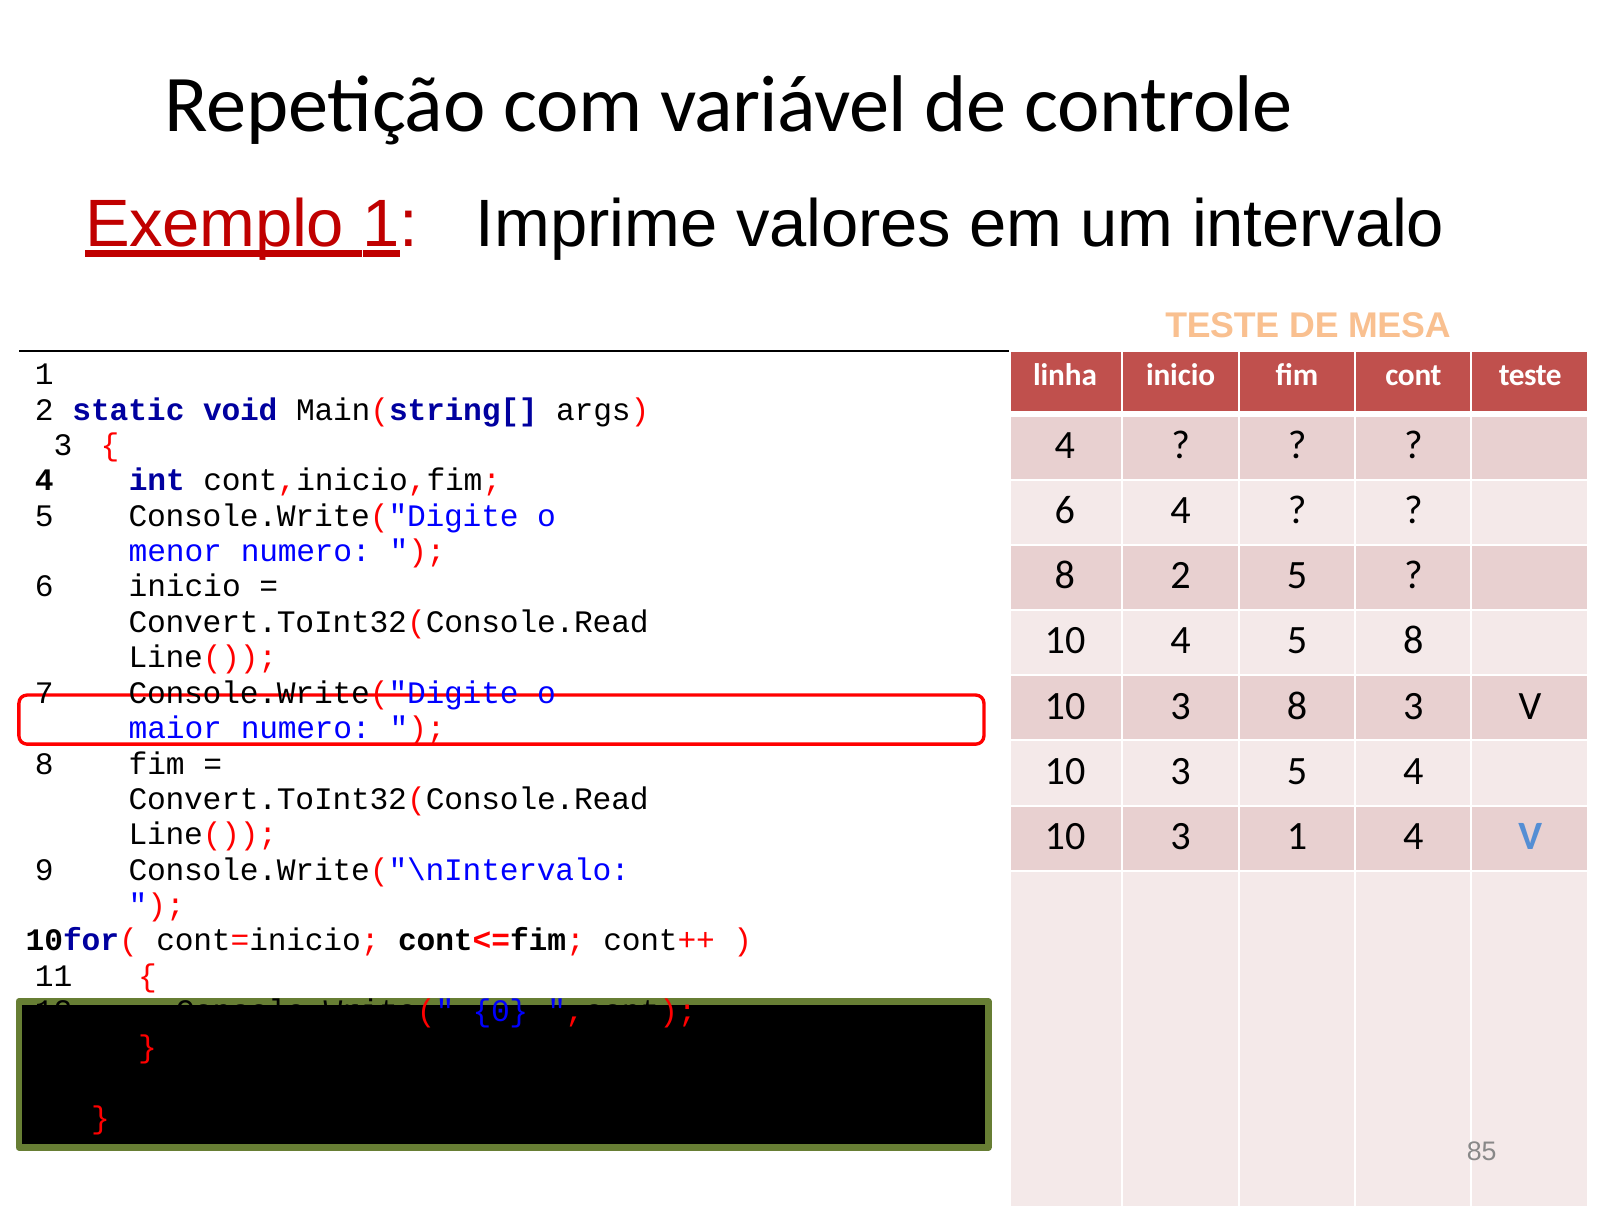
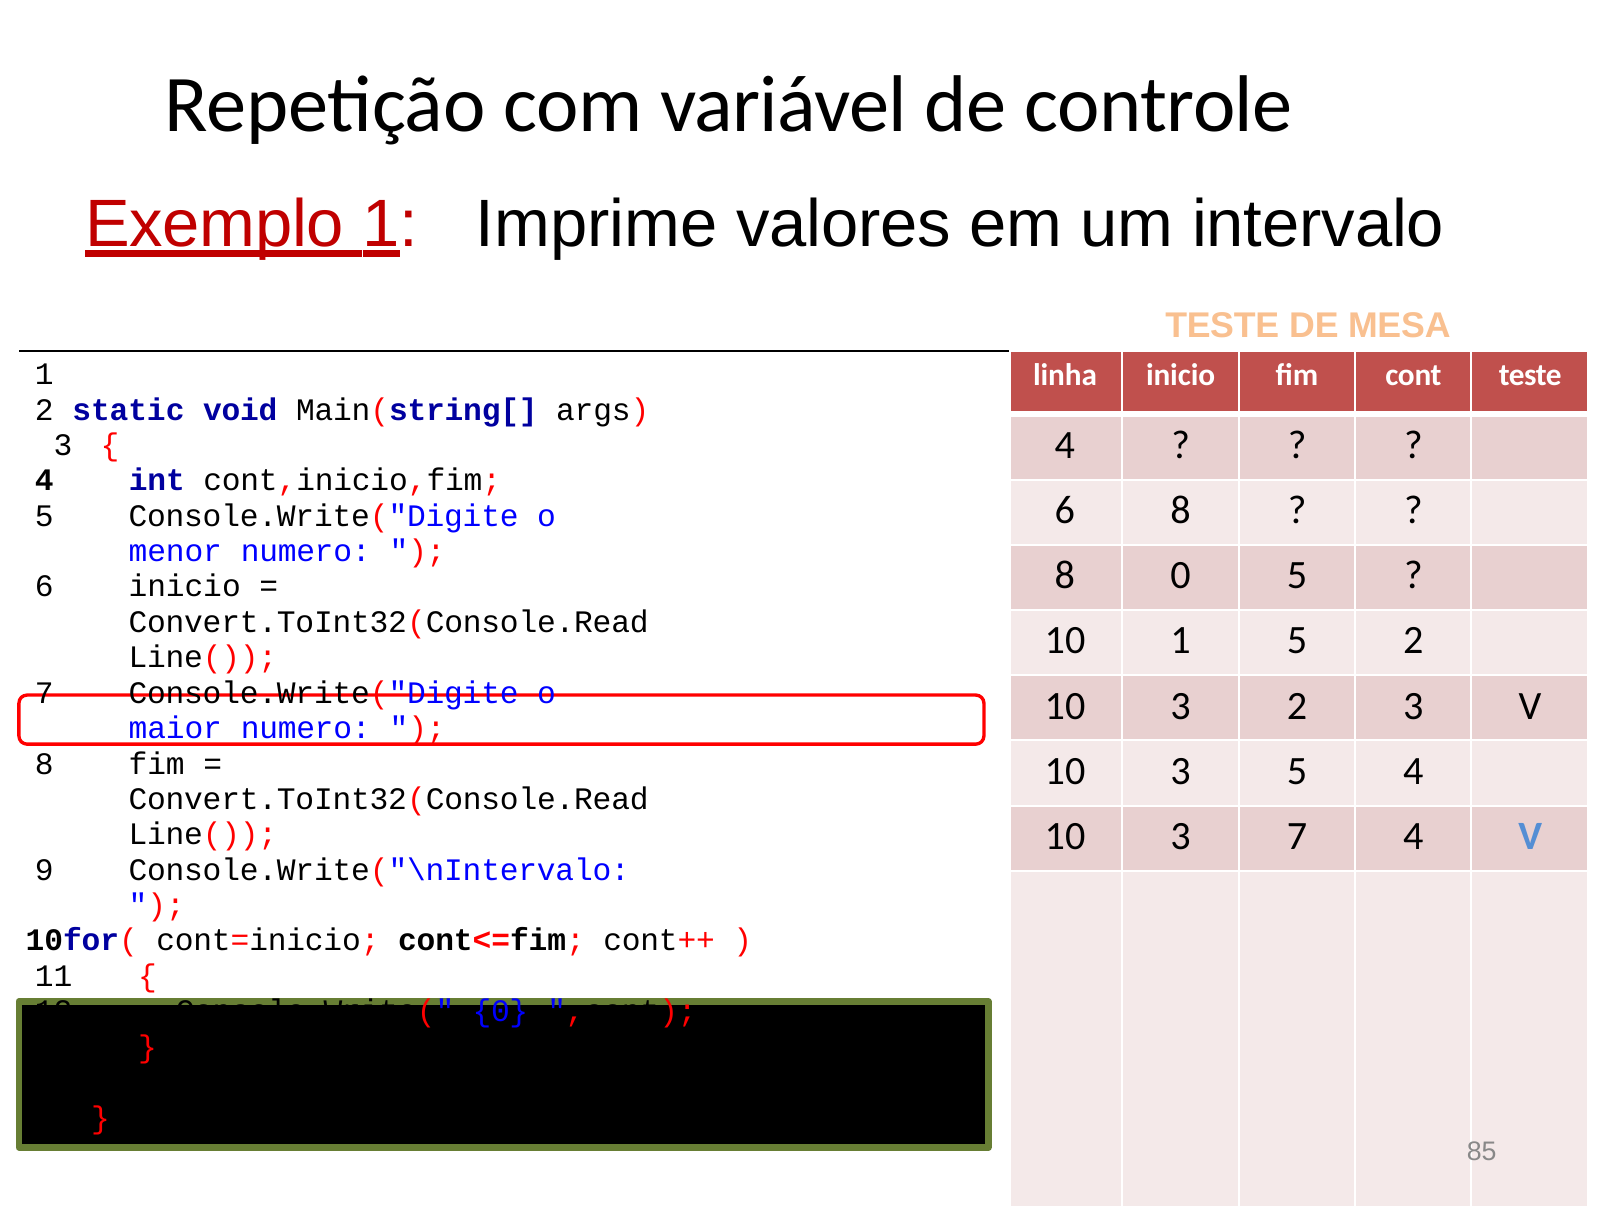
6 4: 4 -> 8 (1181, 510)
8 2: 2 -> 0 (1181, 575)
10 4: 4 -> 1 (1181, 640)
5 8: 8 -> 2 (1413, 640)
3 8: 8 -> 2 (1297, 705)
3 1: 1 -> 7 (1297, 836)
